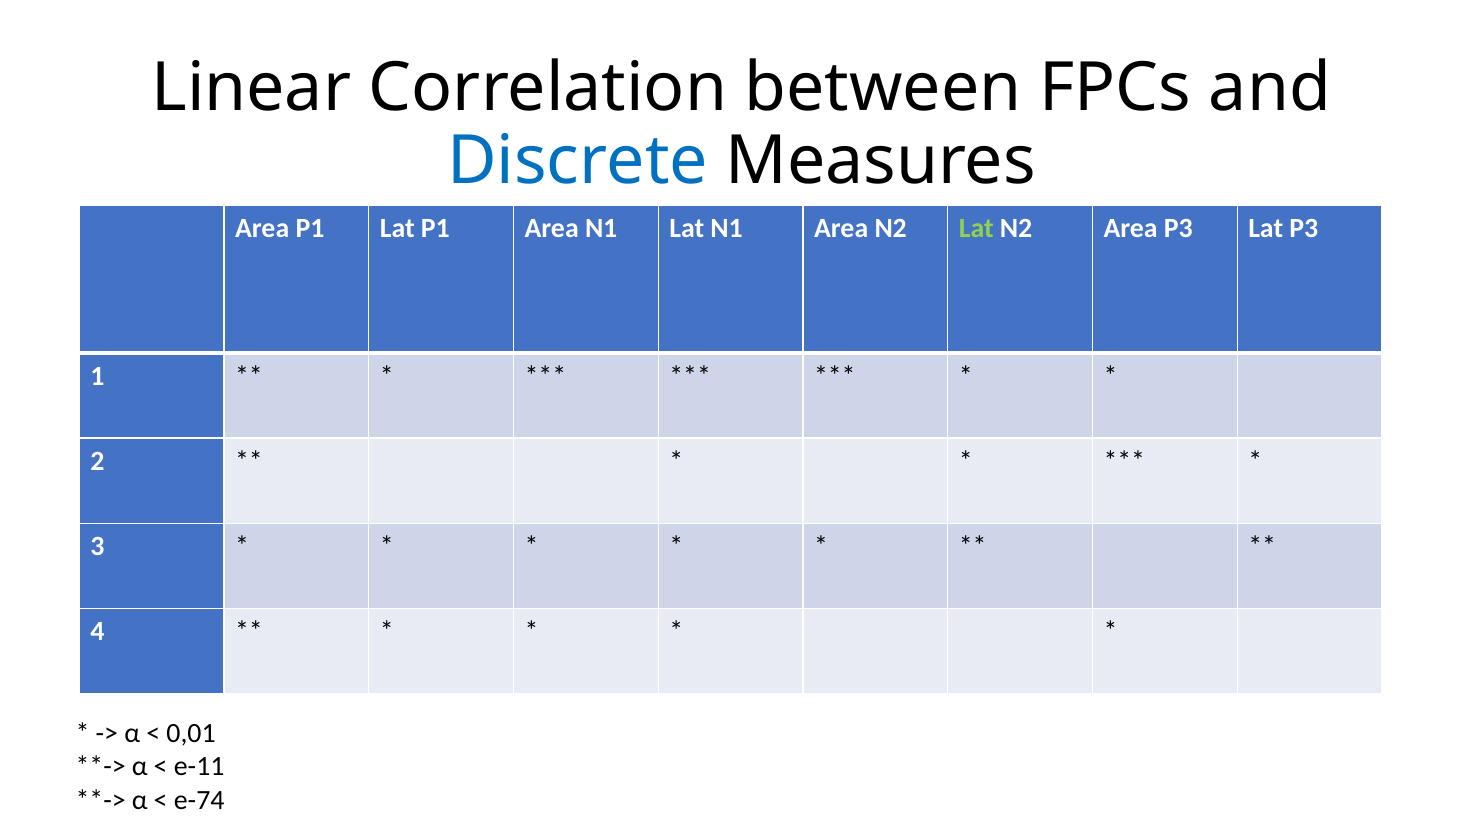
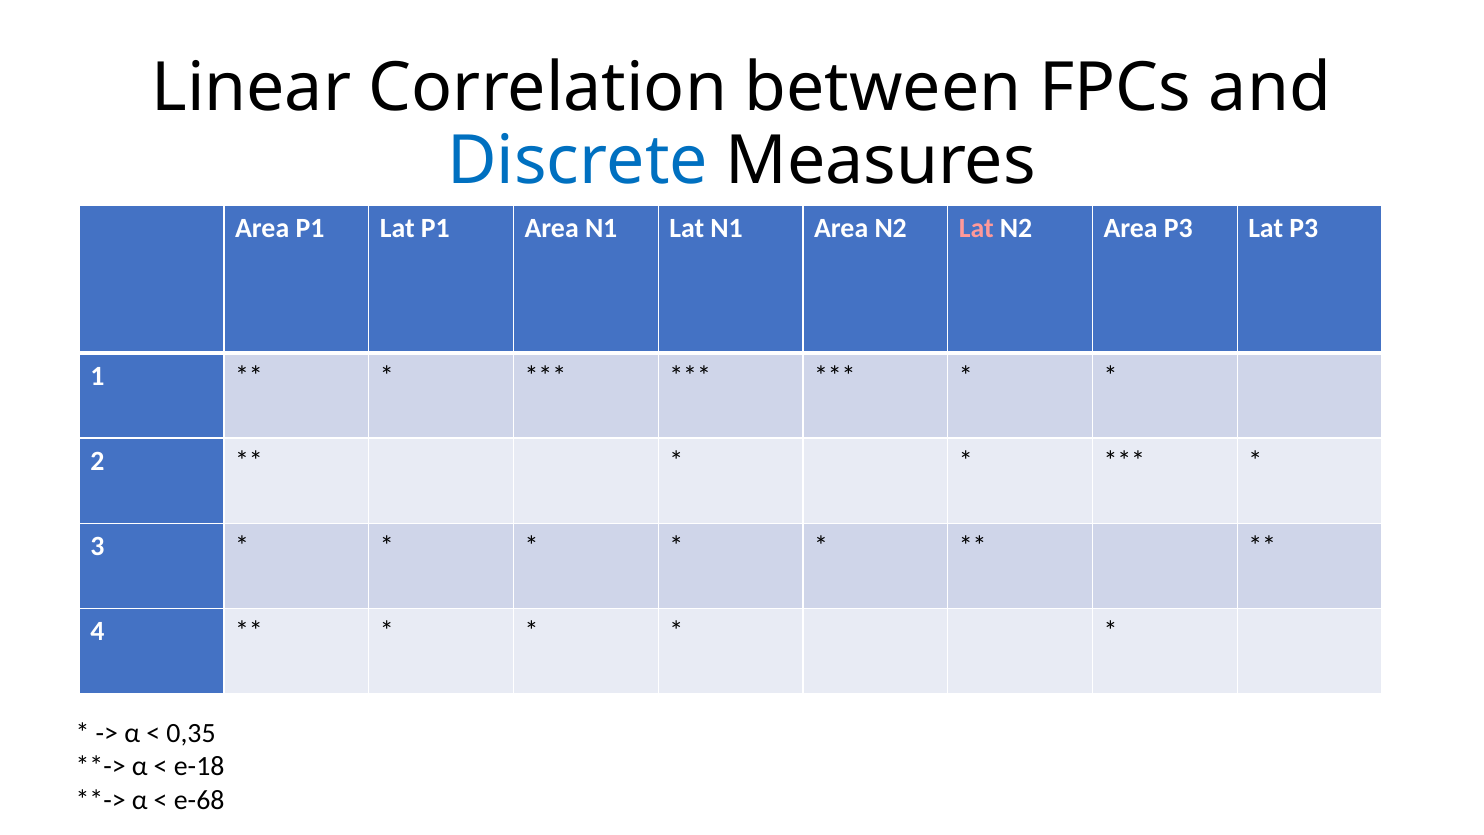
Lat colour: light green -> pink (976, 229)
0,01: 0,01 -> 0,35 (191, 733)
e-11: e-11 -> e-18 (199, 766)
e-74: e-74 -> e-68 (199, 800)
